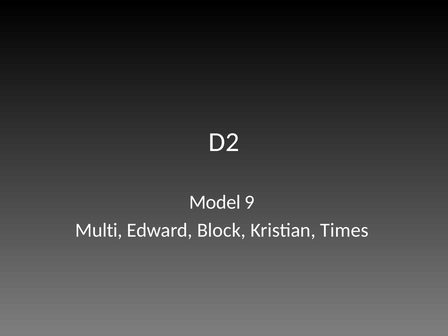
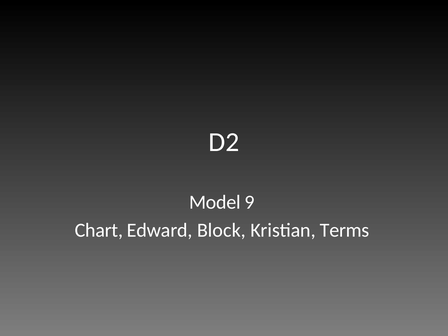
Multi: Multi -> Chart (99, 230)
Times: Times -> Terms (345, 230)
